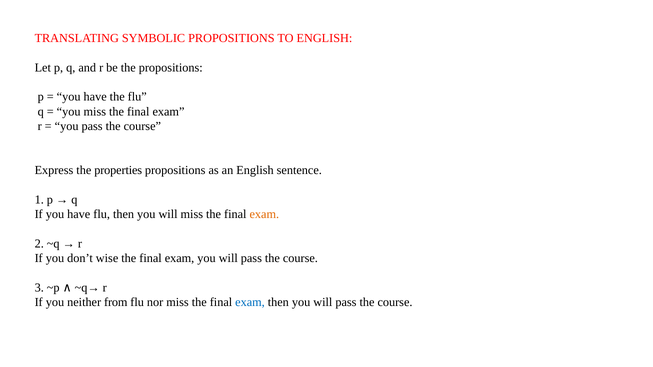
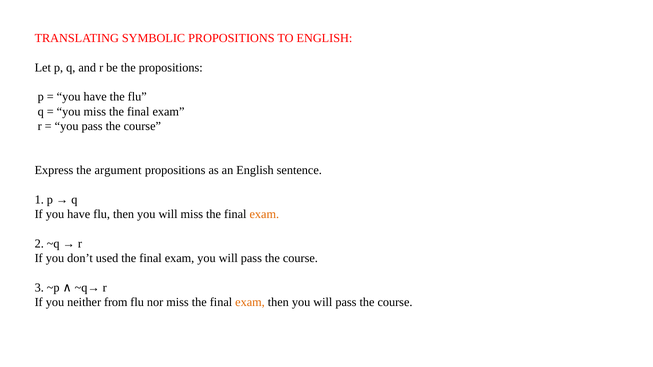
properties: properties -> argument (118, 170)
wise: wise -> used (107, 259)
exam colour: blue -> orange (250, 303)
